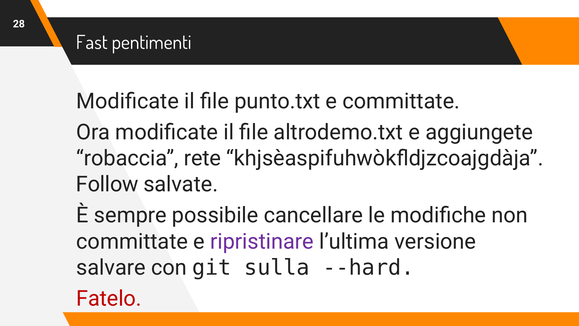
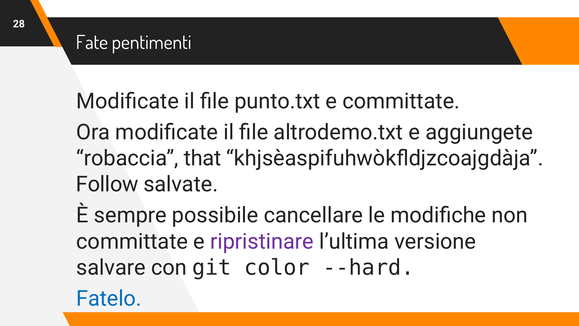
Fast: Fast -> Fate (92, 43)
rete: rete -> that (203, 158)
sulla: sulla -> color (277, 267)
Fatelo colour: red -> blue (109, 298)
